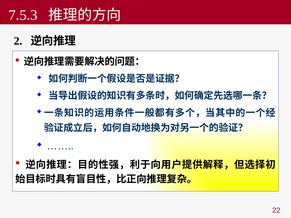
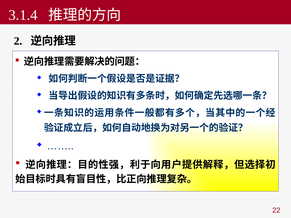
7.5.3: 7.5.3 -> 3.1.4 (23, 15)
